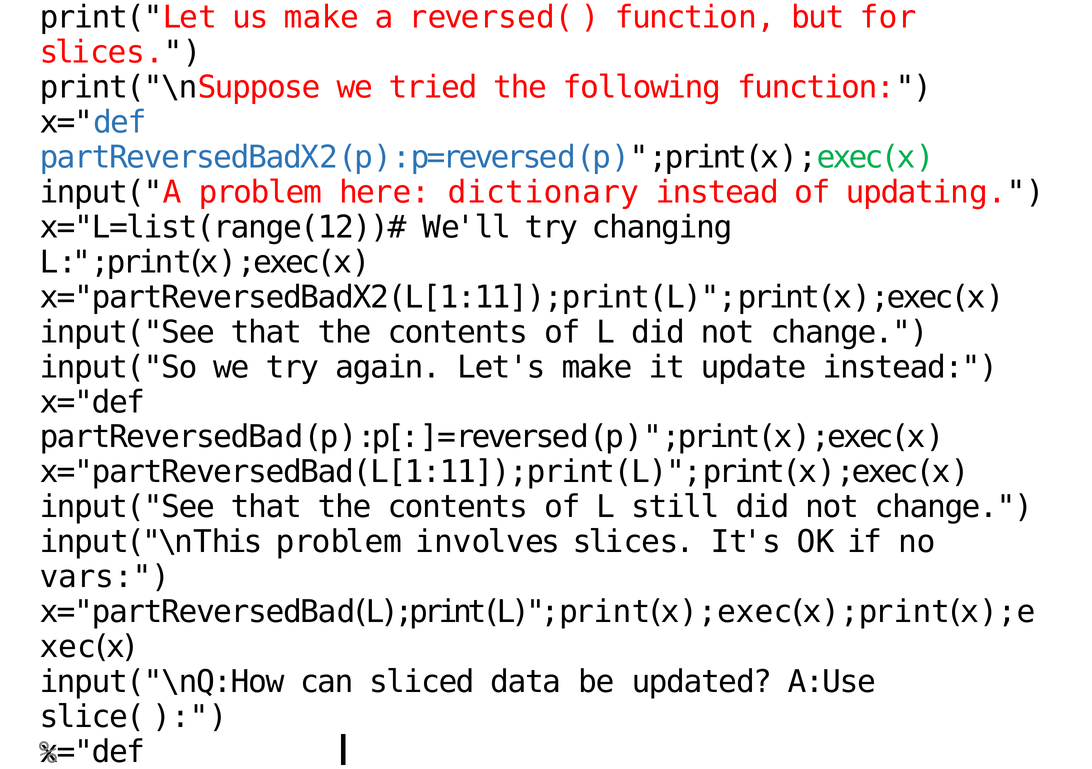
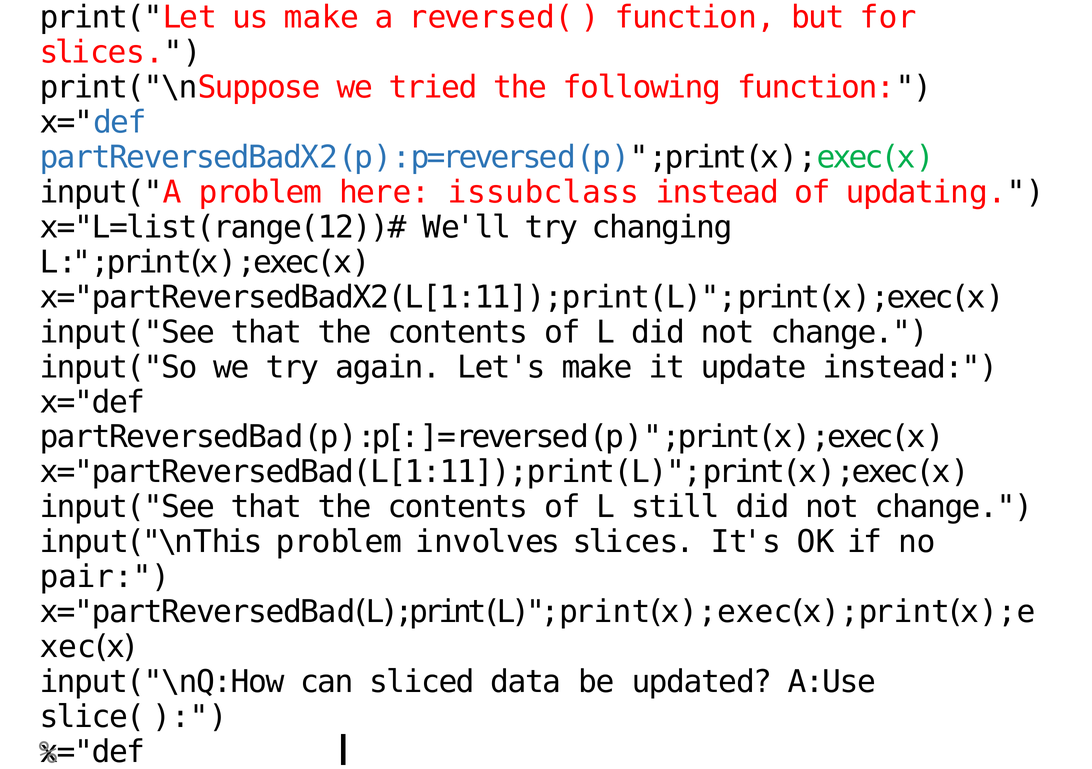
dictionary: dictionary -> issubclass (544, 192)
vars: vars -> pair (105, 577)
